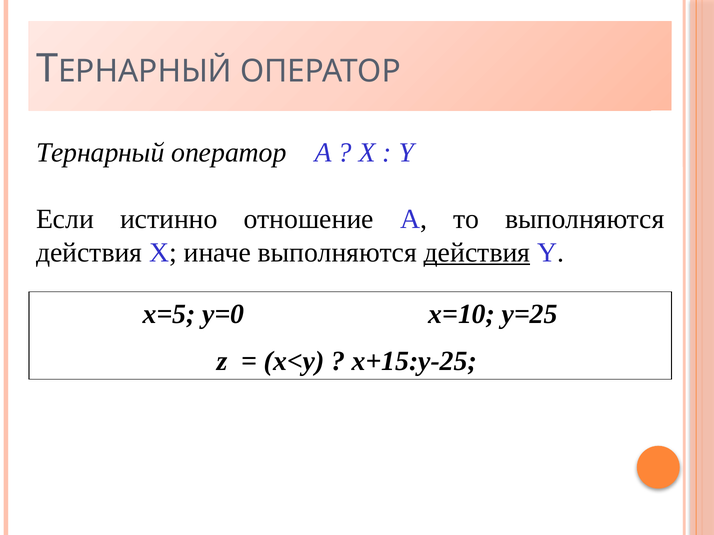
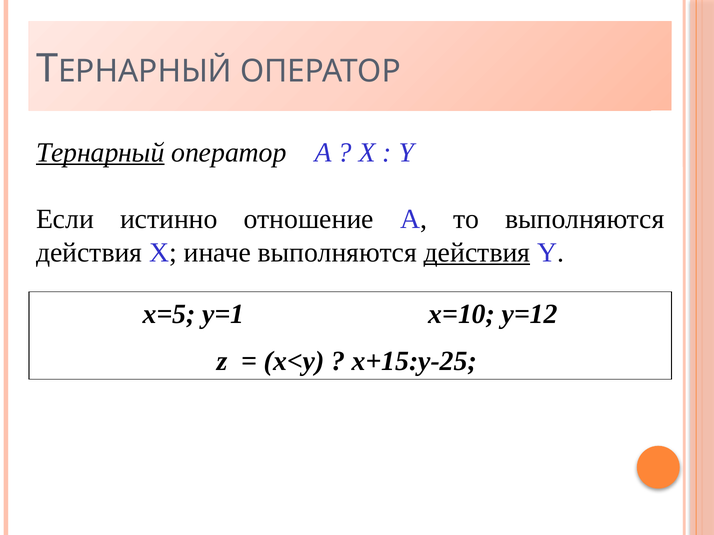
Тернарный underline: none -> present (100, 153)
y=0: y=0 -> y=1 (223, 314)
y=25: y=25 -> y=12 (530, 314)
